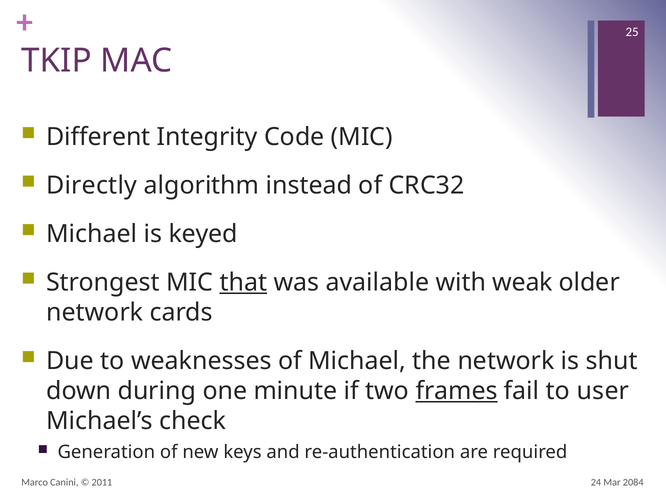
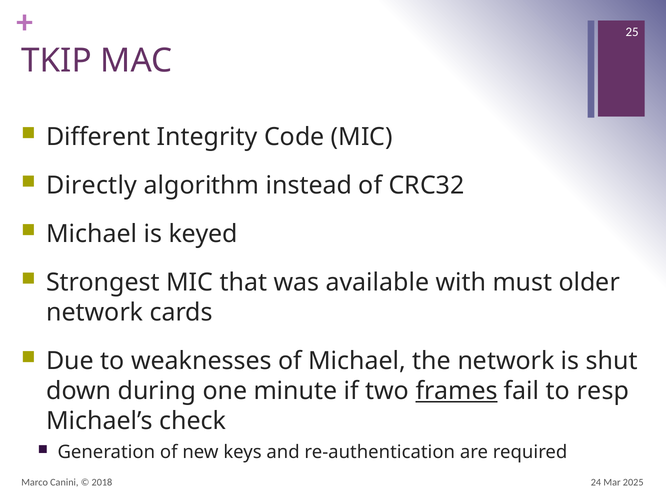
that underline: present -> none (243, 282)
weak: weak -> must (522, 282)
user: user -> resp (603, 391)
2011: 2011 -> 2018 (102, 482)
2084: 2084 -> 2025 (633, 482)
